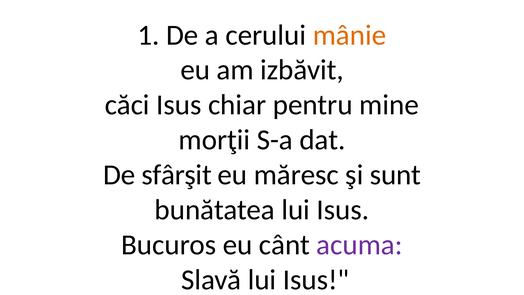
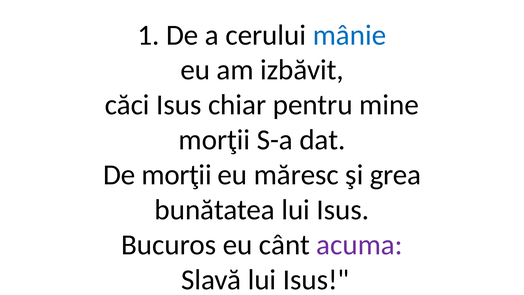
mânie colour: orange -> blue (350, 35)
De sfârşit: sfârşit -> morţii (177, 175)
sunt: sunt -> grea (395, 175)
